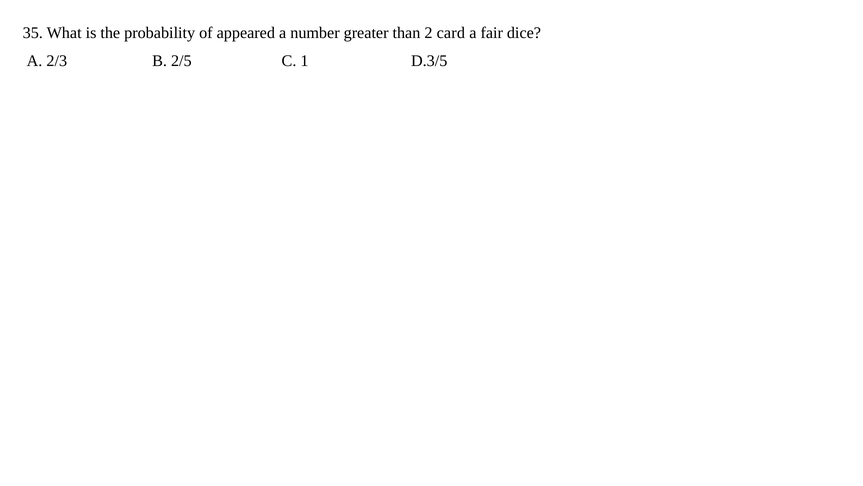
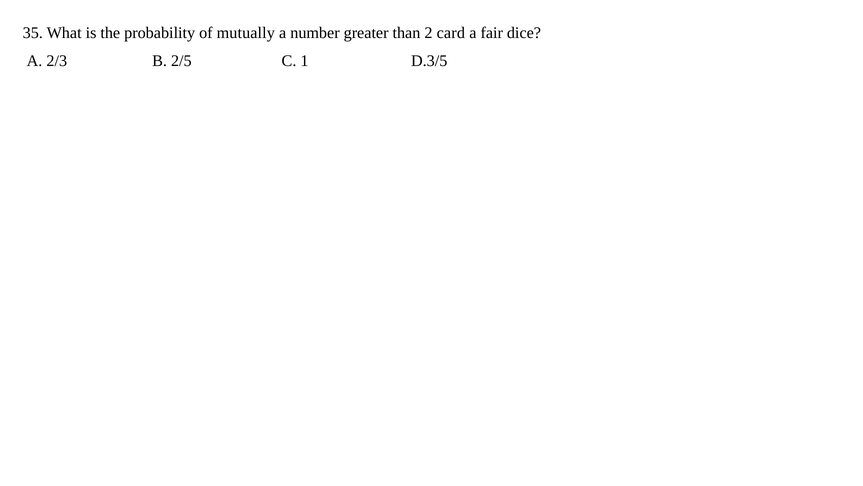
appeared: appeared -> mutually (246, 33)
